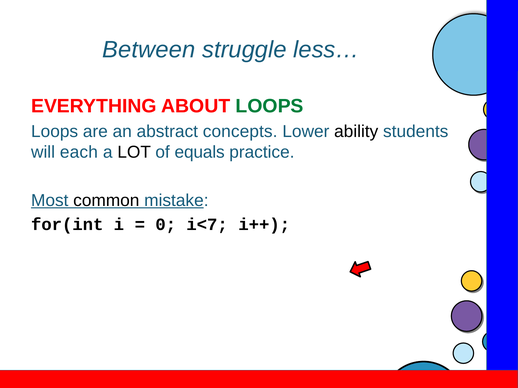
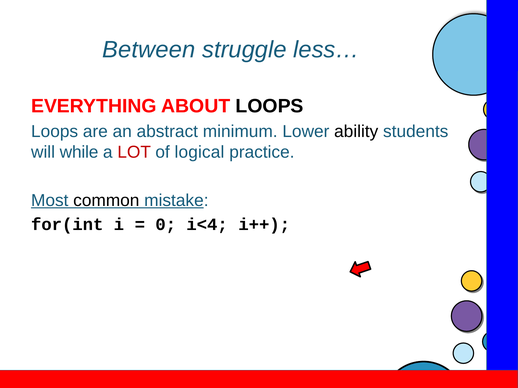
LOOPS colour: green -> black (270, 106)
concepts: concepts -> minimum (240, 132)
each: each -> while (79, 152)
LOT colour: black -> red (134, 152)
equals: equals -> logical (199, 152)
i<7: i<7 -> i<4 (207, 225)
